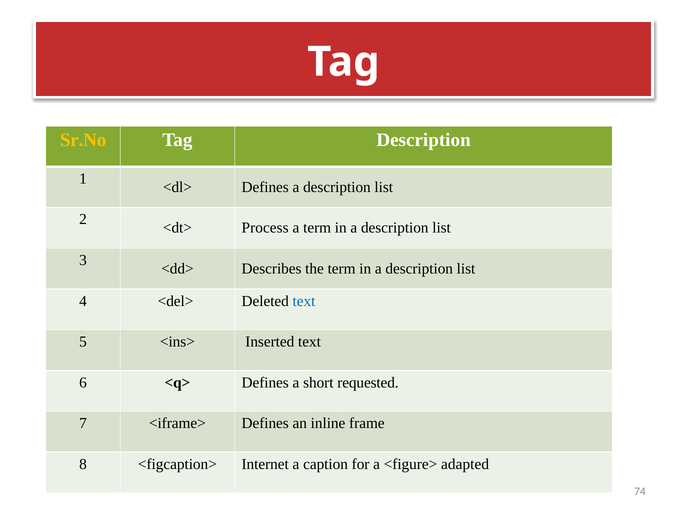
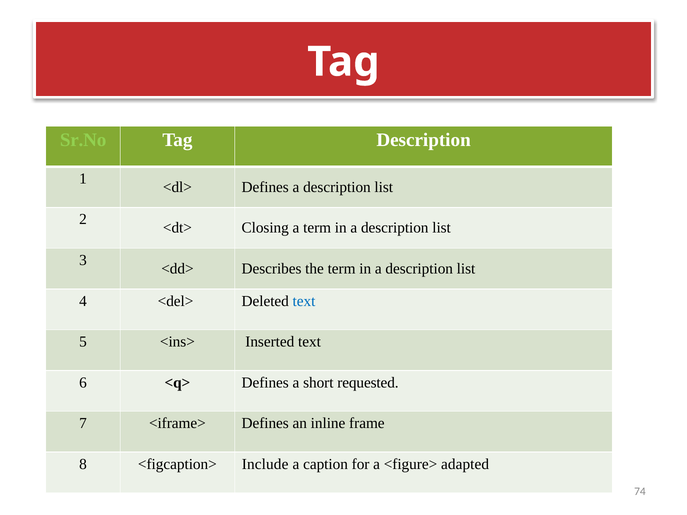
Sr.No colour: yellow -> light green (83, 140)
Process: Process -> Closing (265, 228)
Internet: Internet -> Include (265, 464)
